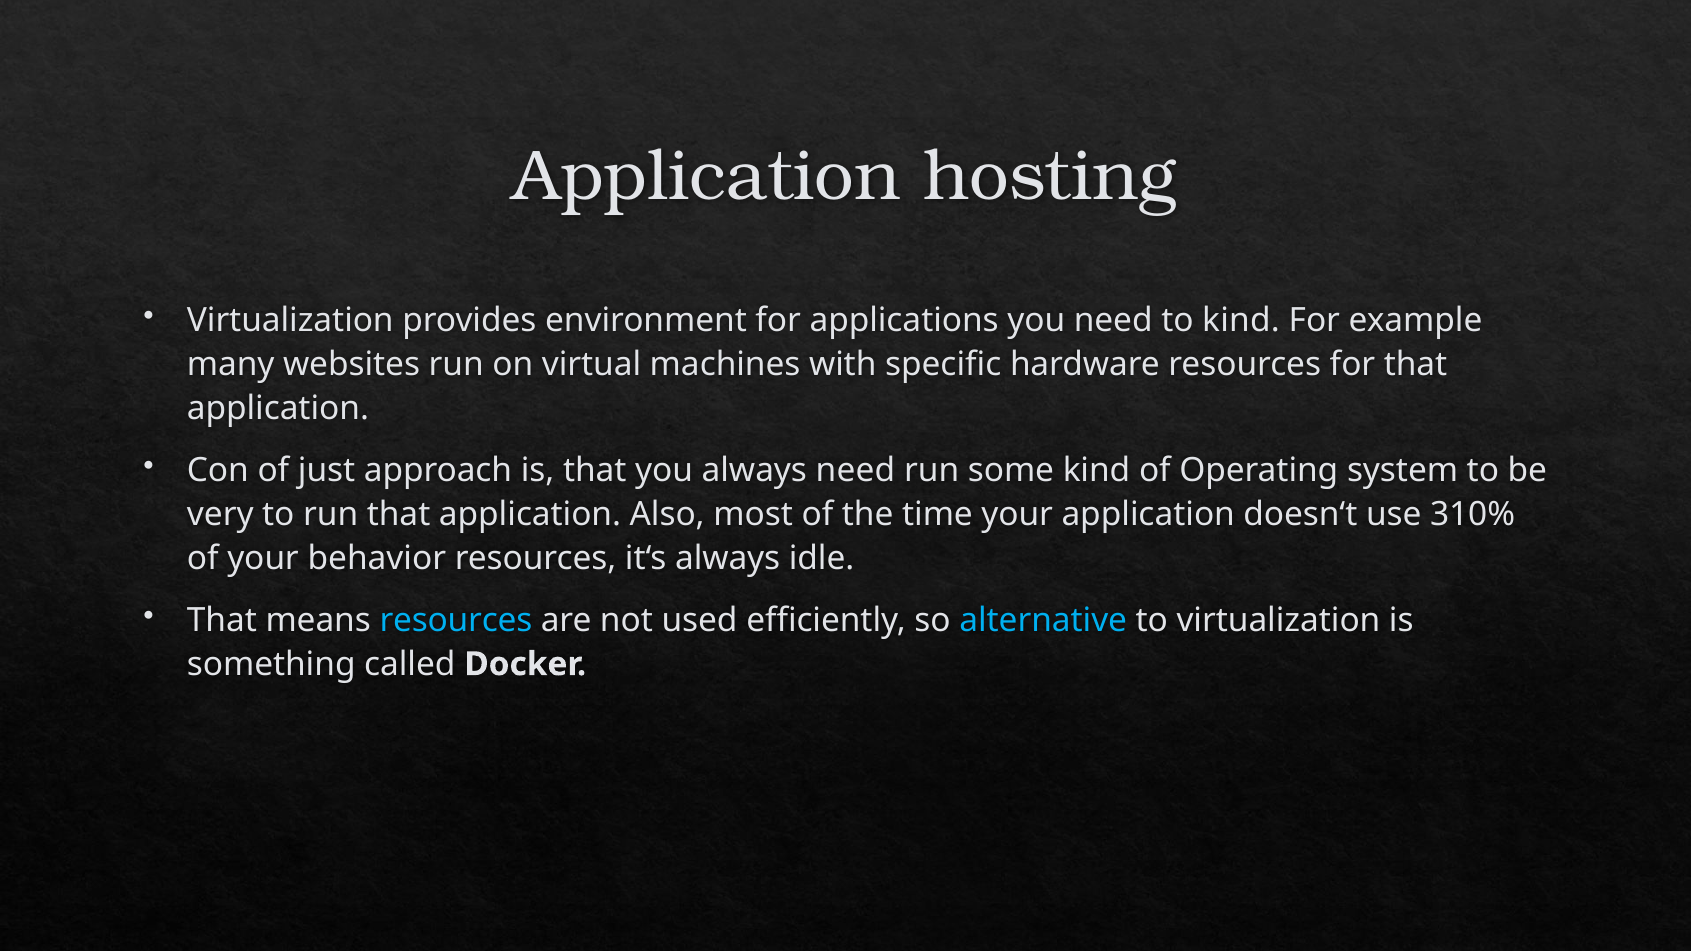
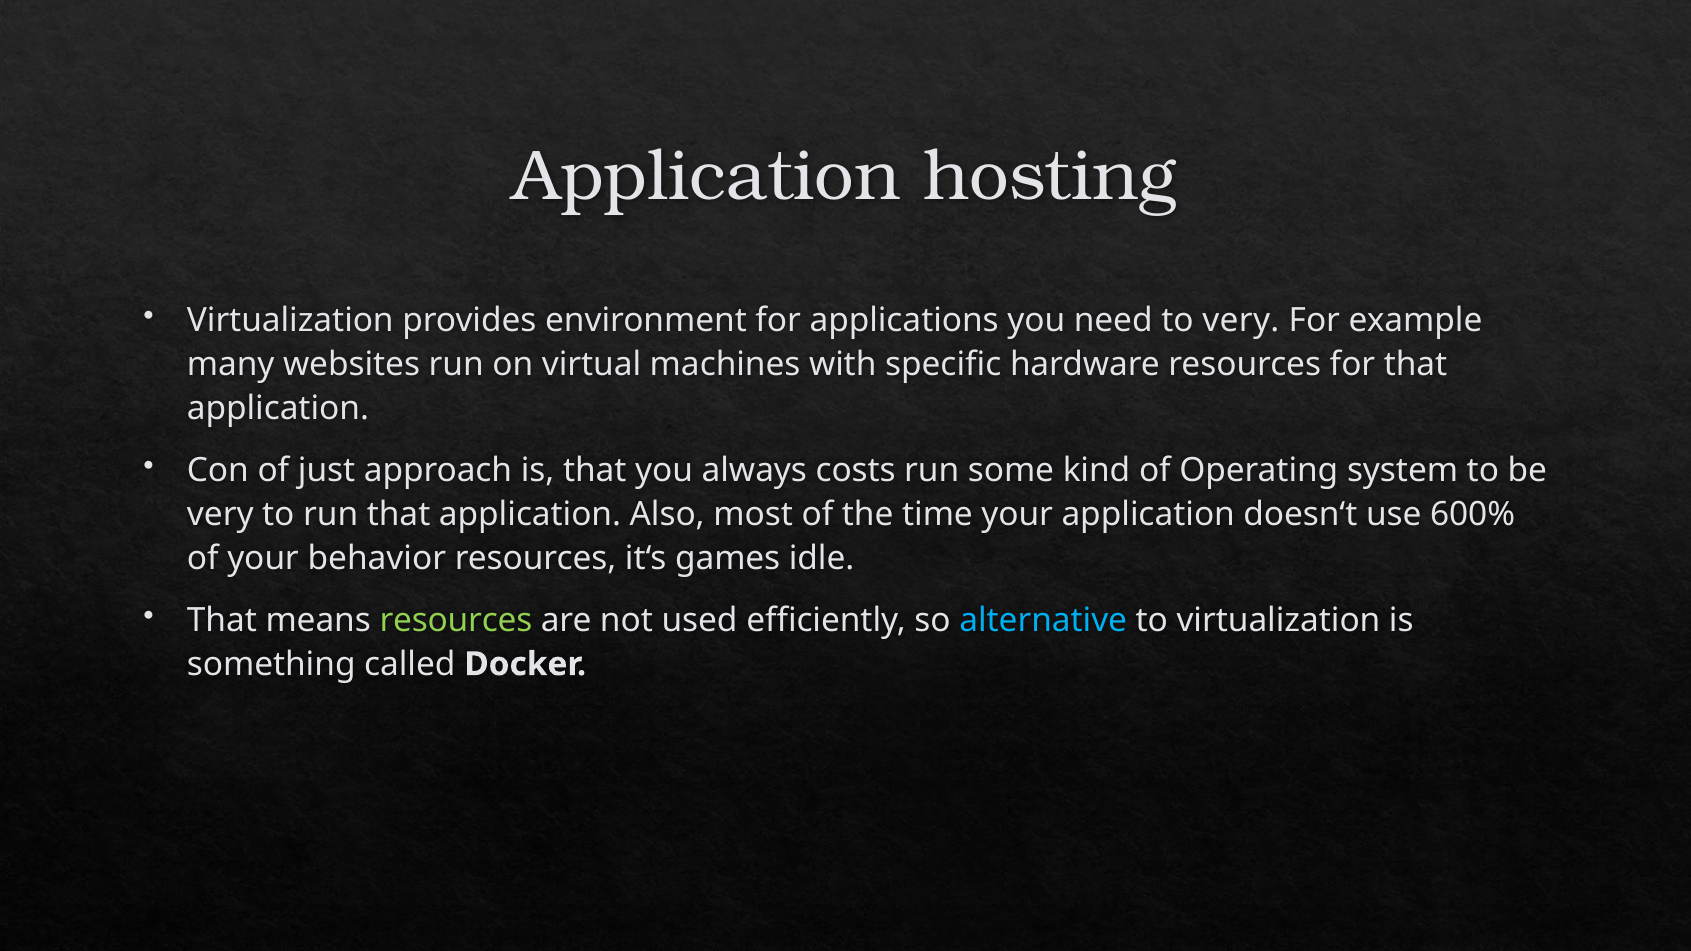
to kind: kind -> very (1241, 321)
always need: need -> costs (856, 470)
310%: 310% -> 600% (1473, 515)
it‘s always: always -> games (728, 559)
resources colour: light blue -> light green (456, 620)
